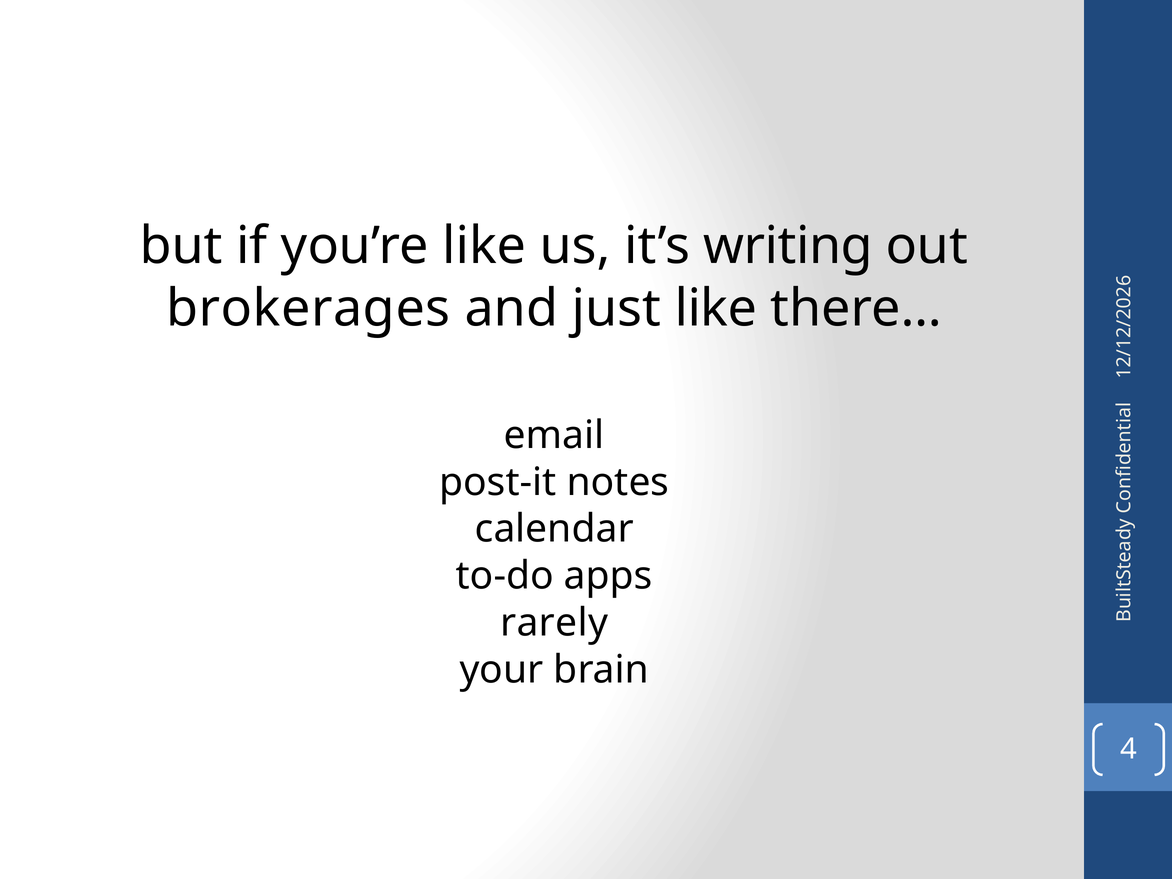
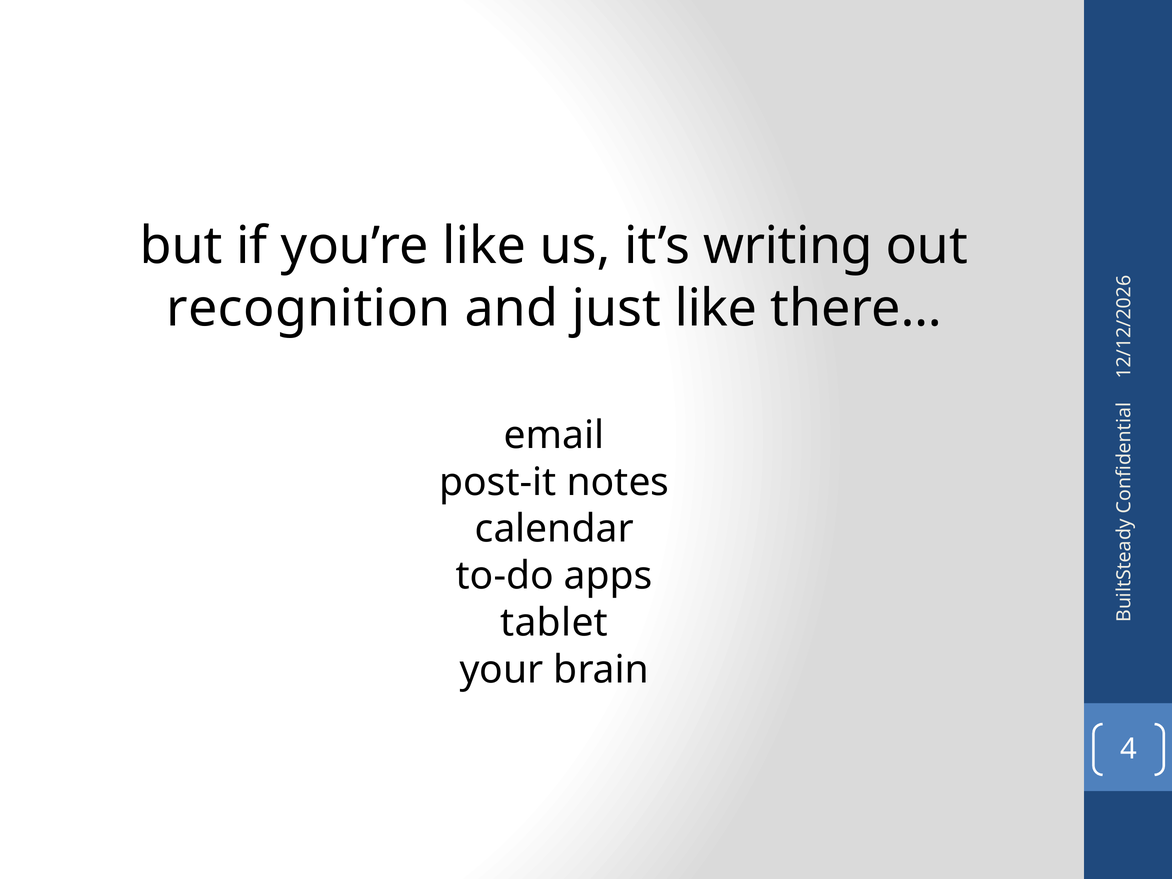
brokerages: brokerages -> recognition (308, 308)
rarely: rarely -> tablet (554, 623)
